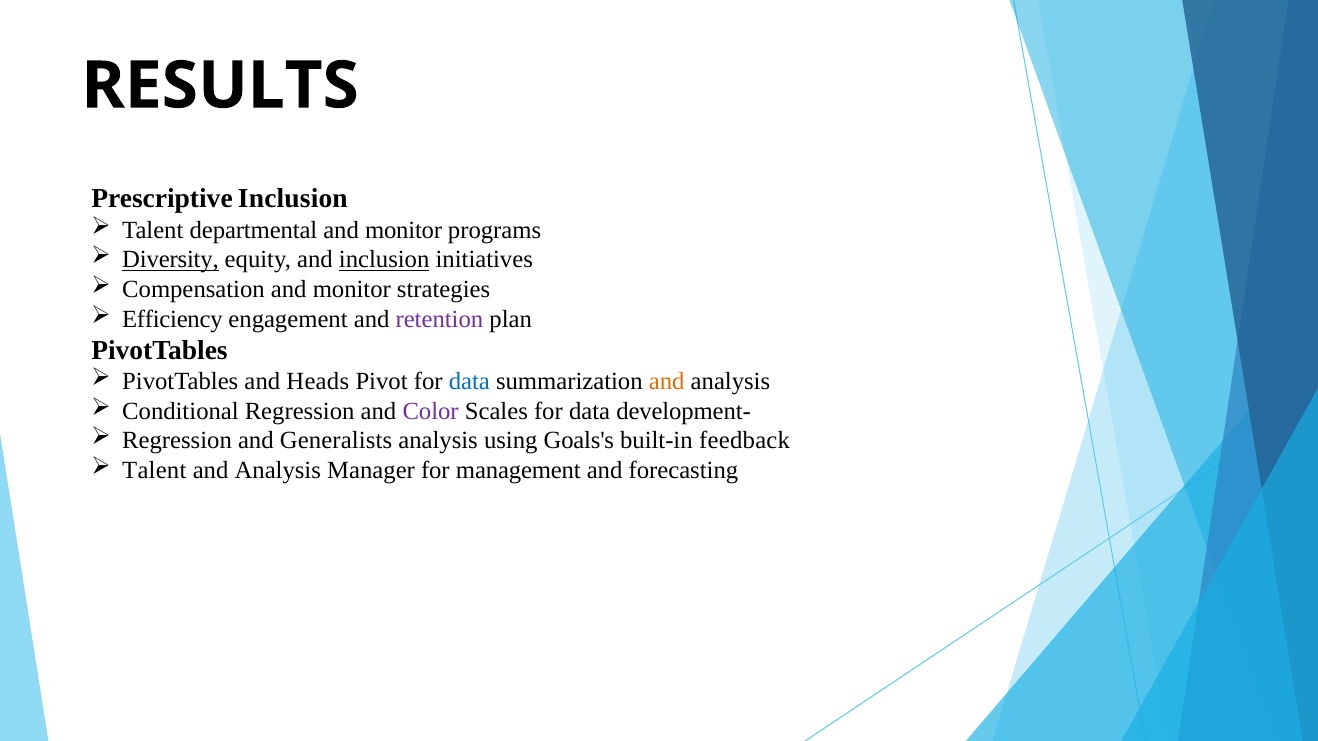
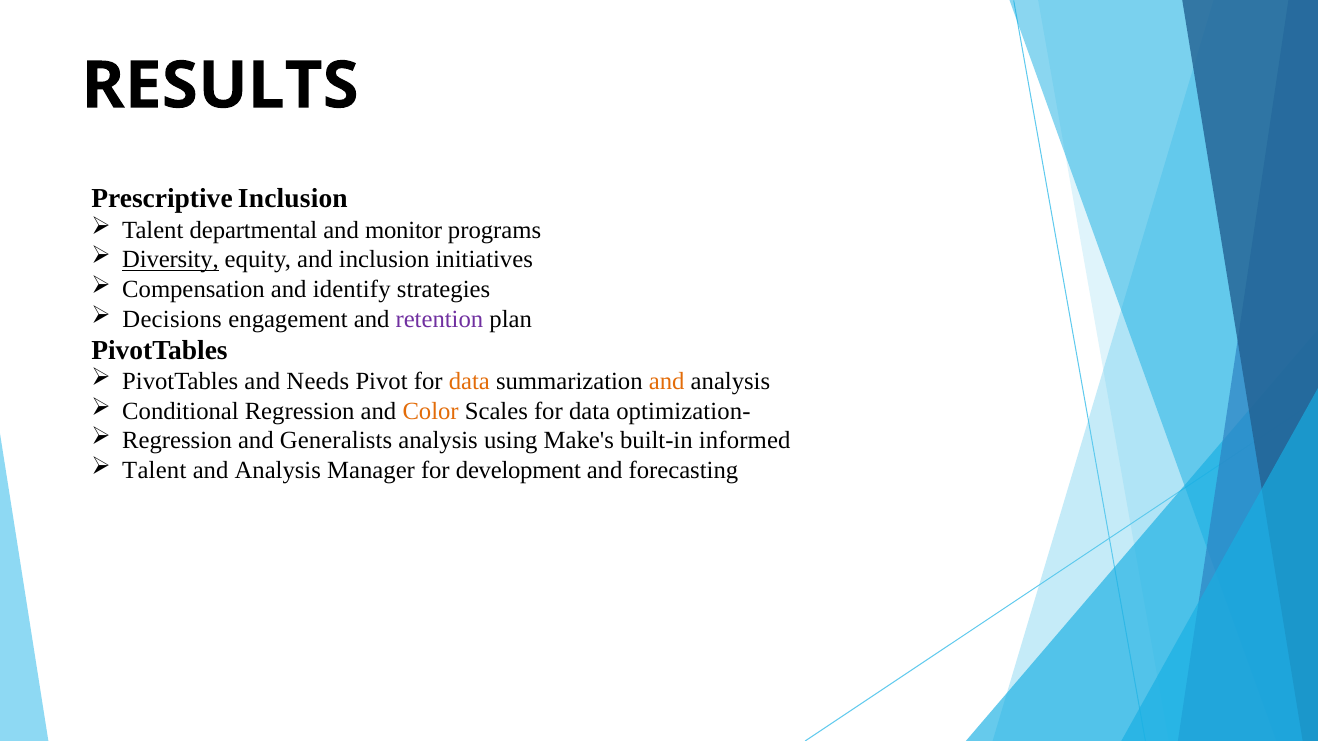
inclusion underline: present -> none (384, 260)
Compensation and monitor: monitor -> identify (352, 289)
Efficiency: Efficiency -> Decisions (172, 319)
Heads: Heads -> Needs (318, 382)
data colour: blue -> orange (469, 382)
Color colour: purple -> orange (431, 411)
development-: development- -> optimization- (683, 411)
Goals's: Goals's -> Make's (579, 441)
feedback: feedback -> informed (745, 441)
management: management -> development (518, 471)
